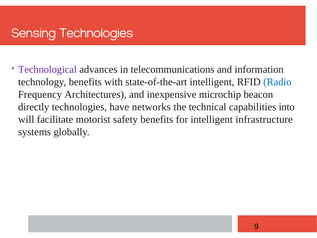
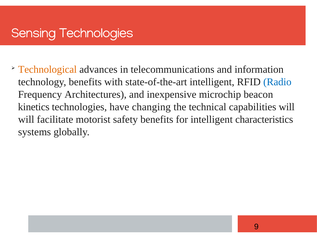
Technological colour: purple -> orange (47, 69)
directly: directly -> kinetics (34, 107)
networks: networks -> changing (151, 107)
capabilities into: into -> will (287, 107)
infrastructure: infrastructure -> characteristics (264, 119)
